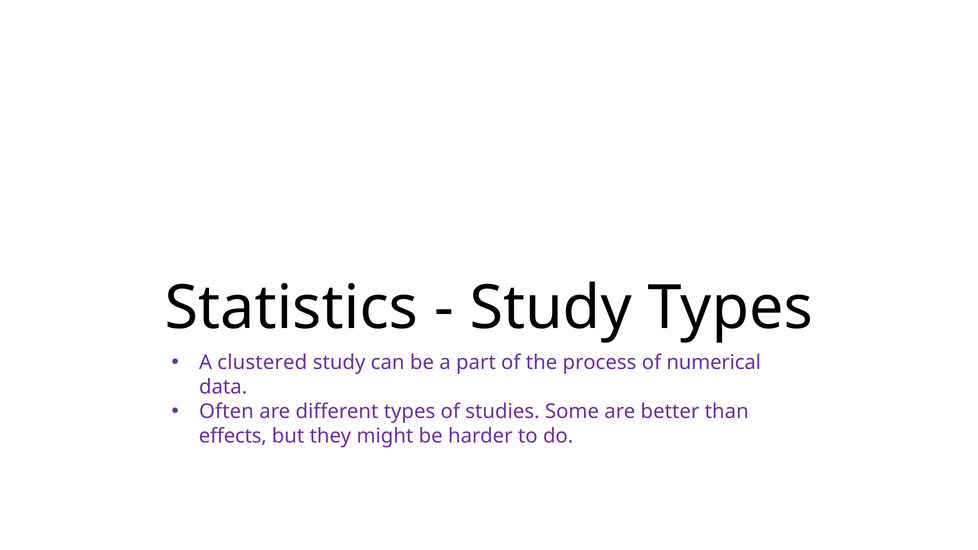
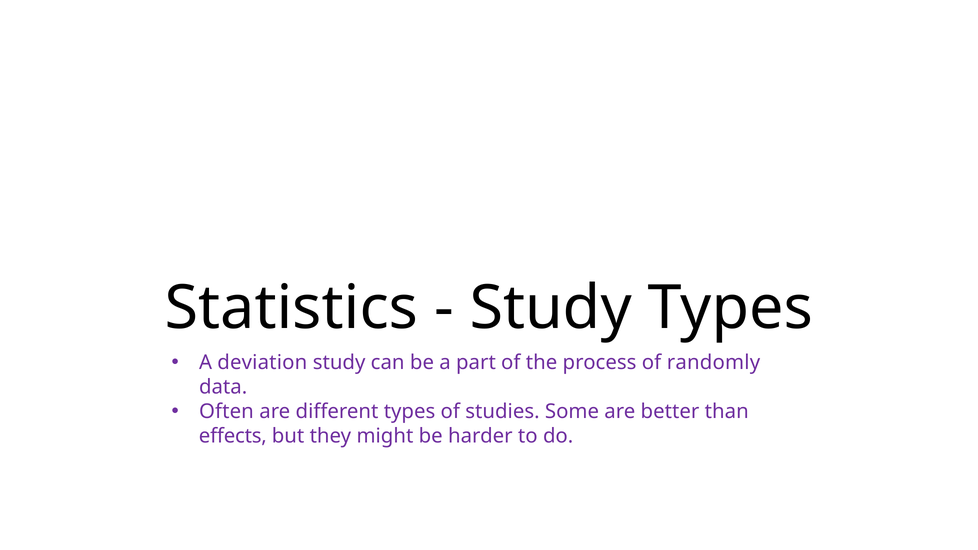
clustered: clustered -> deviation (262, 363)
numerical: numerical -> randomly (713, 363)
